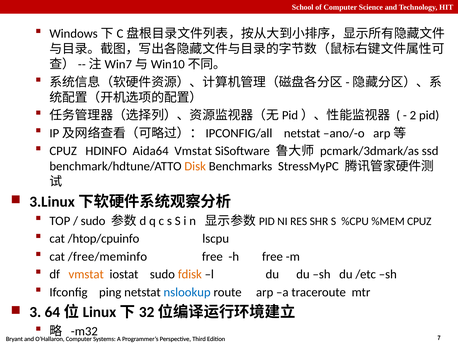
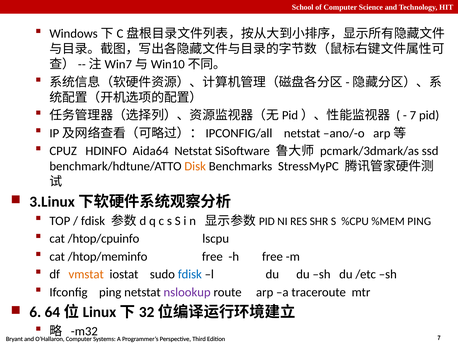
2: 2 -> 7 (413, 115)
Aida64 Vmstat: Vmstat -> Netstat (193, 151)
sudo: sudo -> fdisk (93, 221)
%MEM CPUZ: CPUZ -> PING (419, 221)
/free/meminfo: /free/meminfo -> /htop/meminfo (108, 256)
fdisk colour: orange -> blue (190, 274)
nslookup colour: blue -> purple (187, 292)
3: 3 -> 6 (35, 312)
